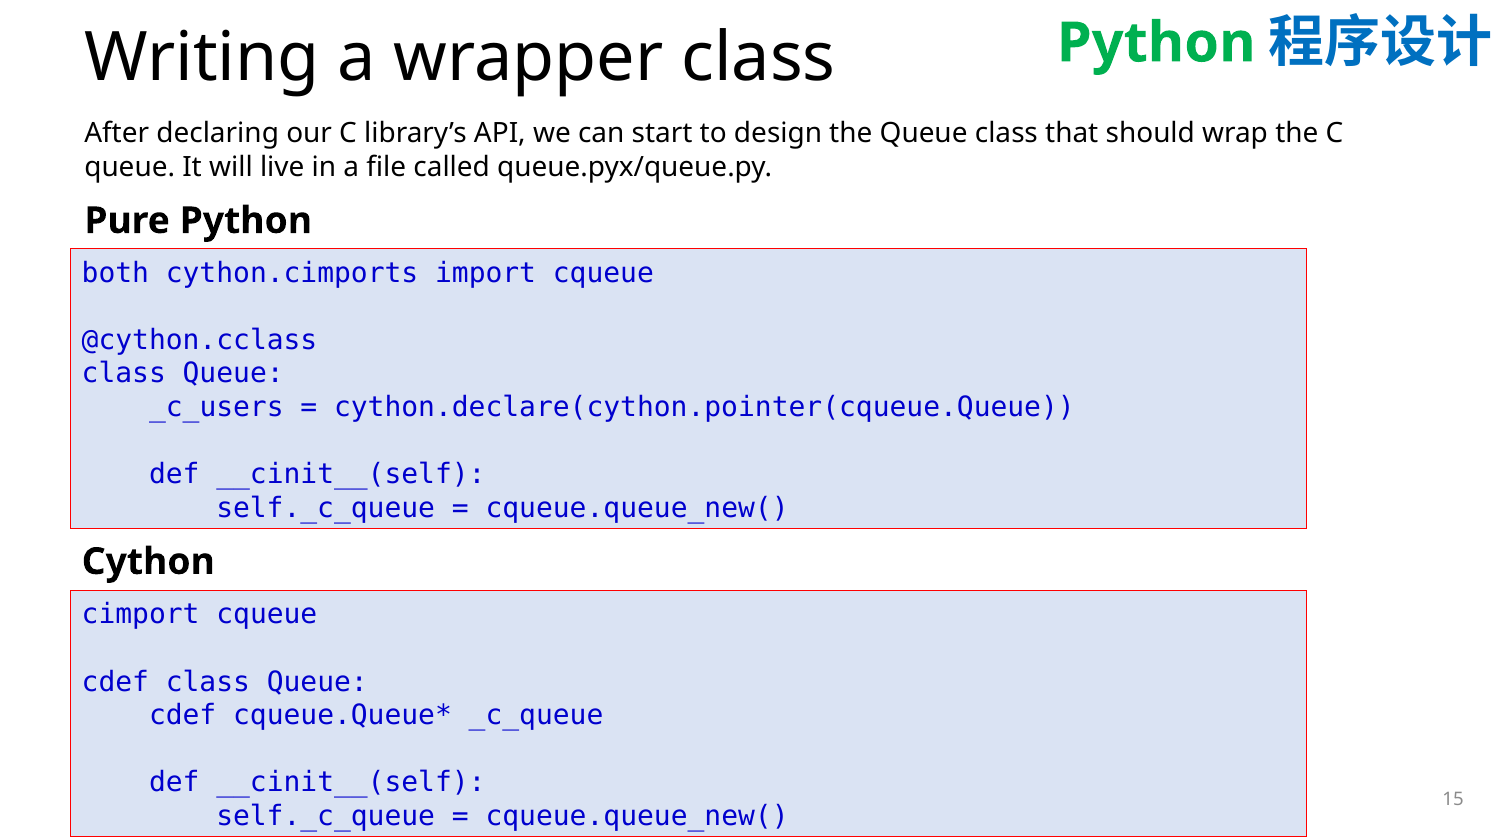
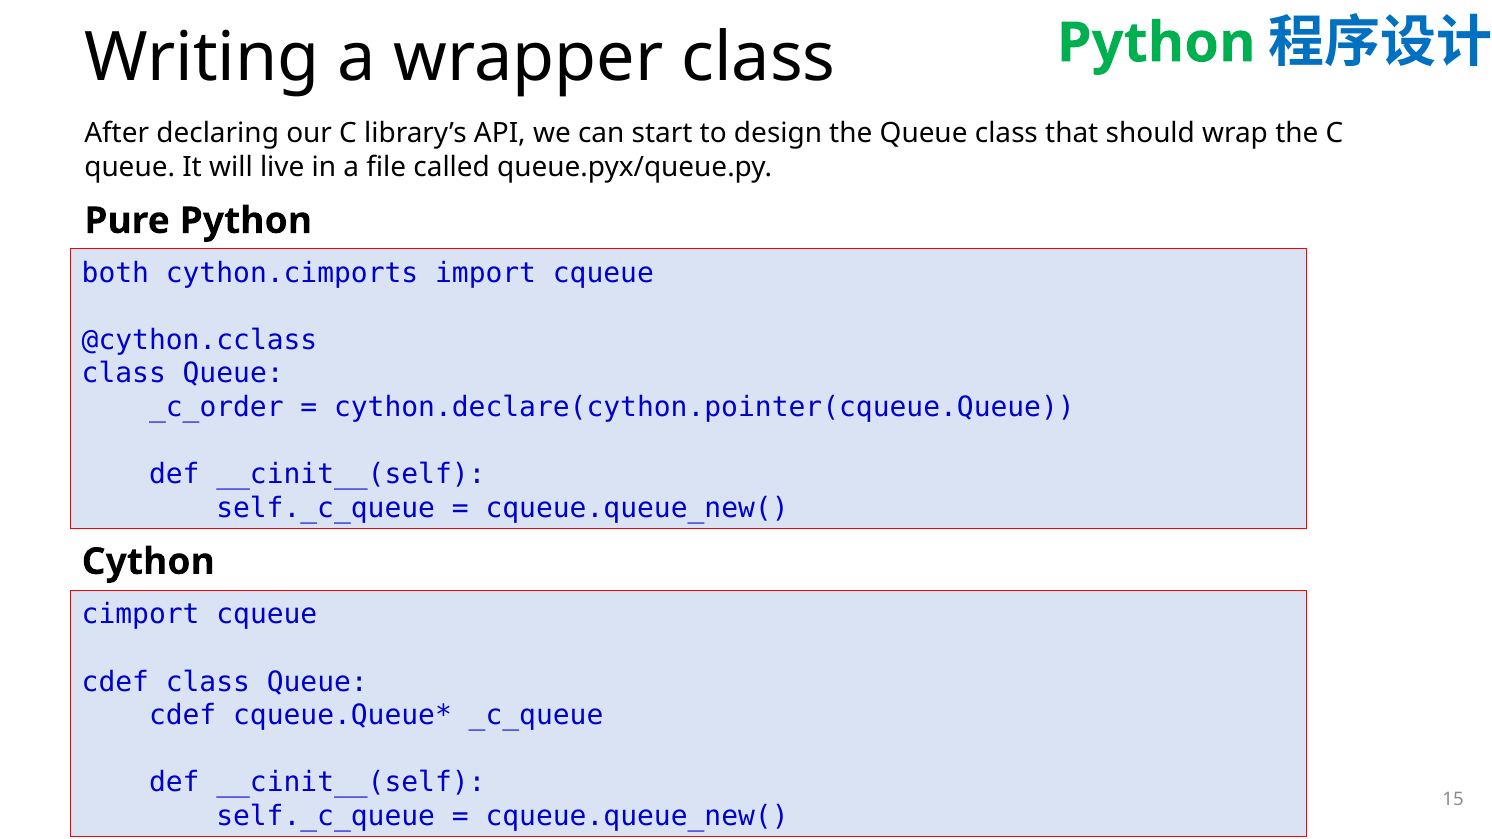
_c_users: _c_users -> _c_order (216, 407)
